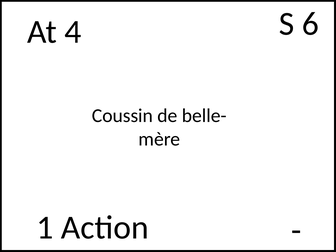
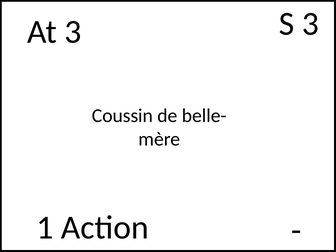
S 6: 6 -> 3 (310, 24)
At 4: 4 -> 3 (73, 32)
